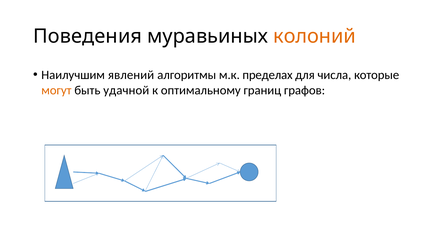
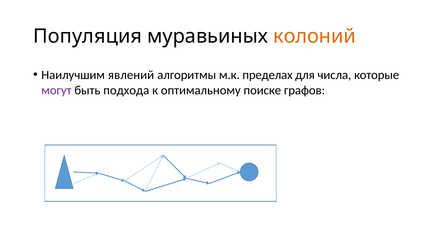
Поведения: Поведения -> Популяция (88, 37)
могут colour: orange -> purple (56, 91)
удачной: удачной -> подхода (126, 91)
границ: границ -> поиске (262, 91)
